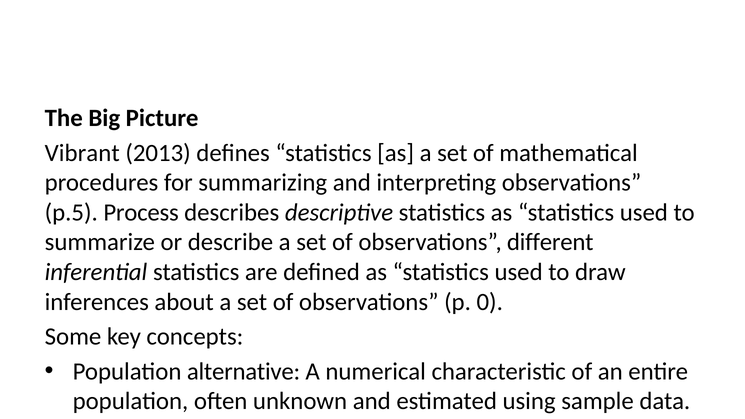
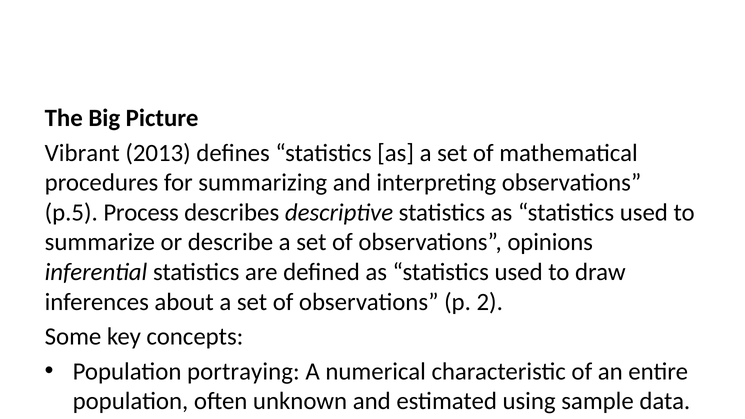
different: different -> opinions (550, 242)
0: 0 -> 2 (490, 302)
Population alternative: alternative -> portraying (243, 371)
